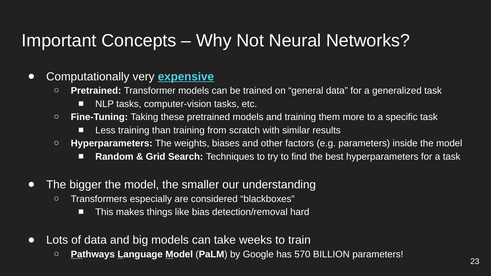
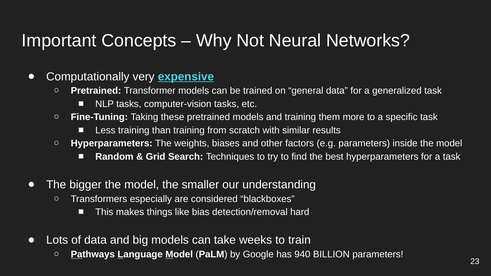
570: 570 -> 940 (302, 254)
